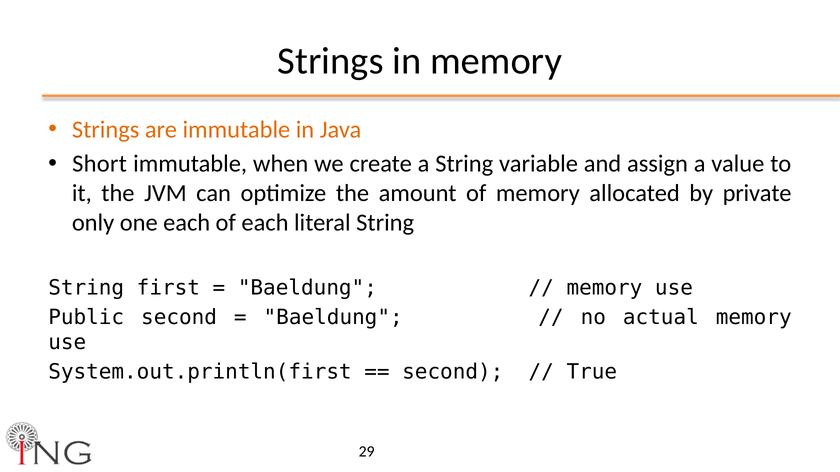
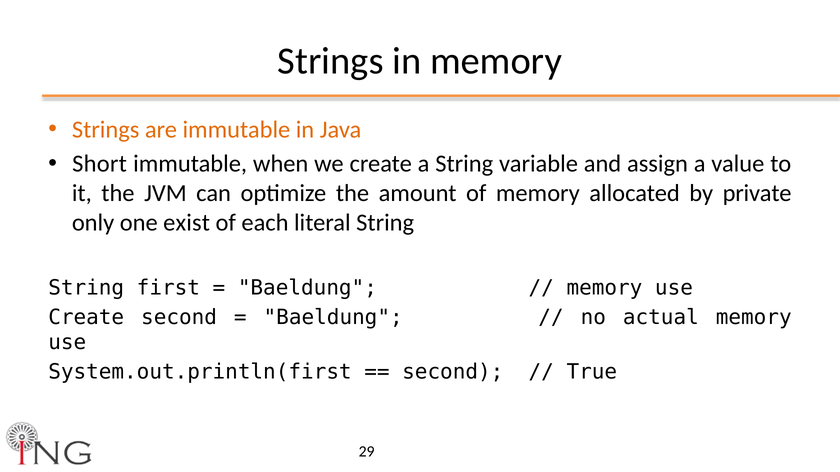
one each: each -> exist (187, 223)
Public: Public -> Create (86, 318)
